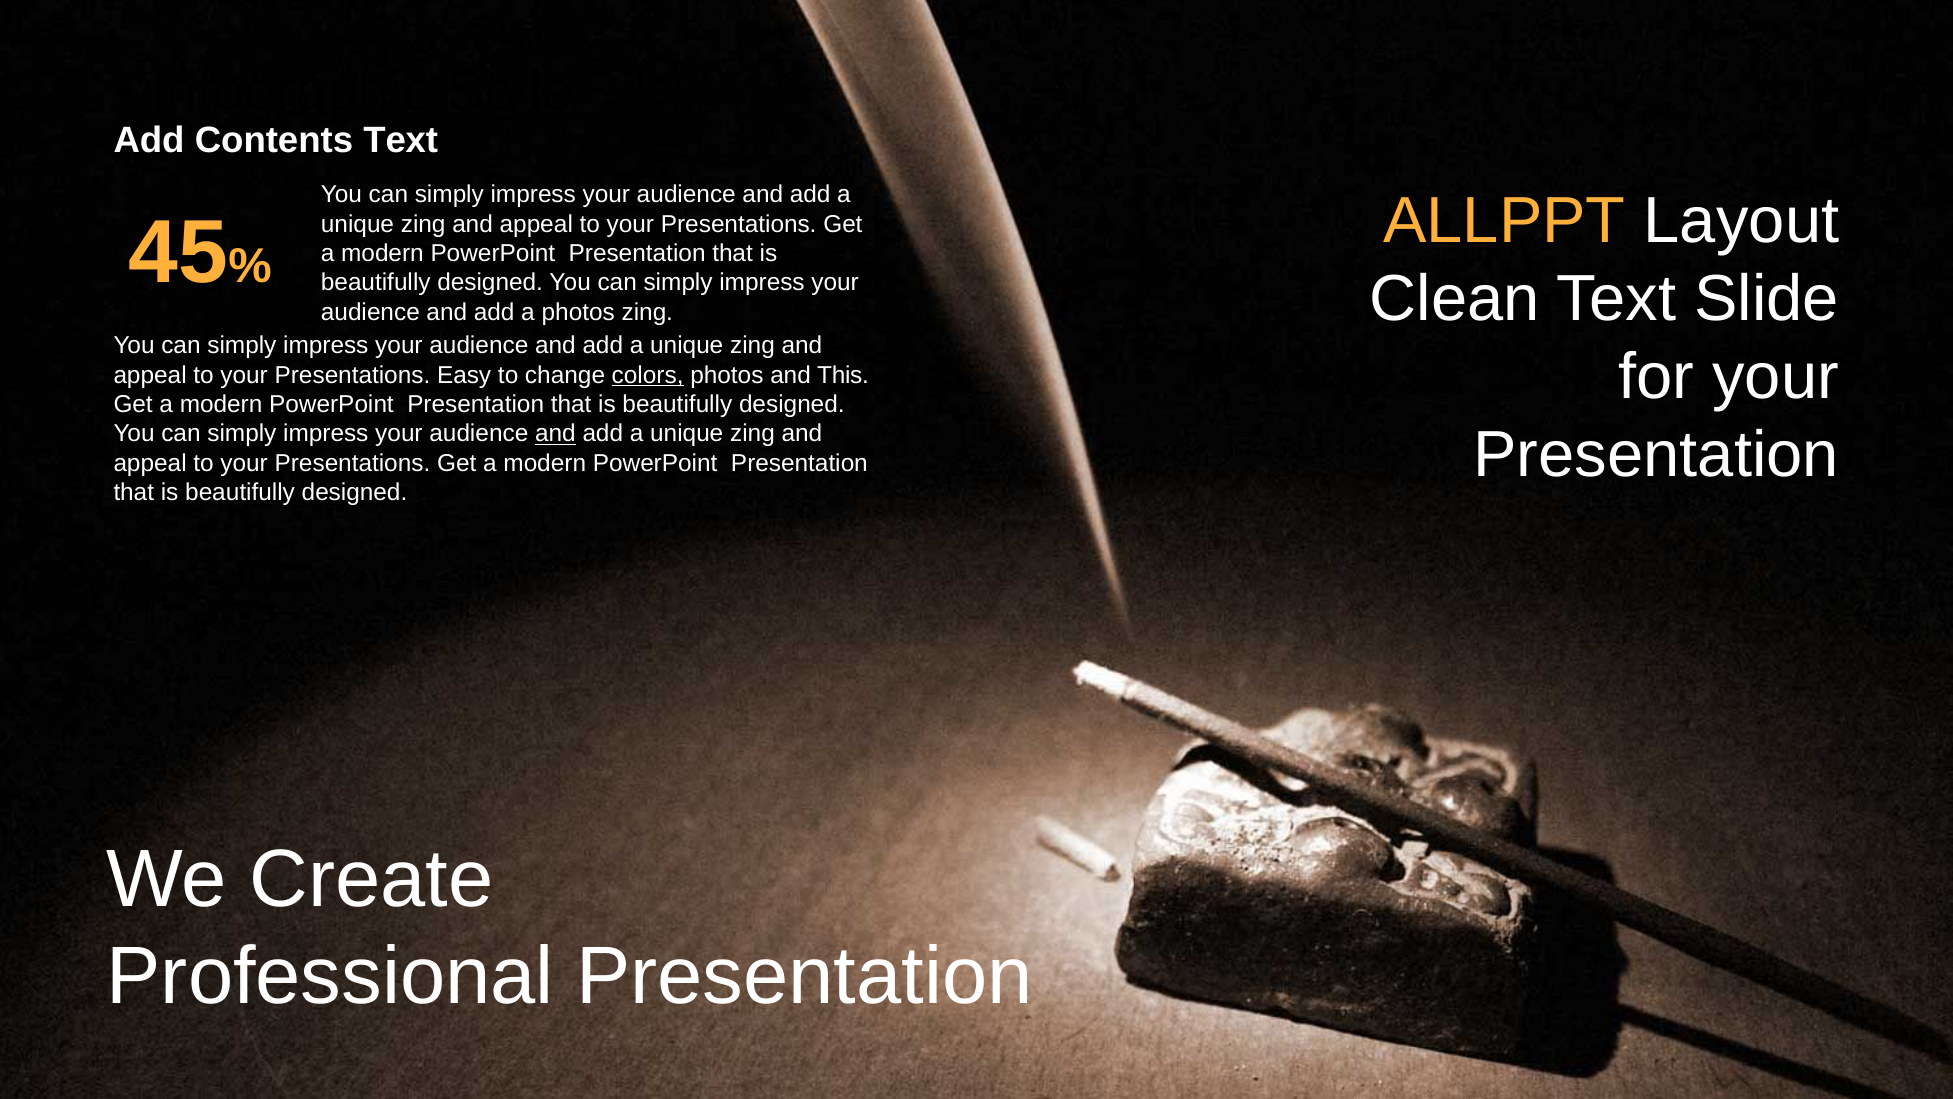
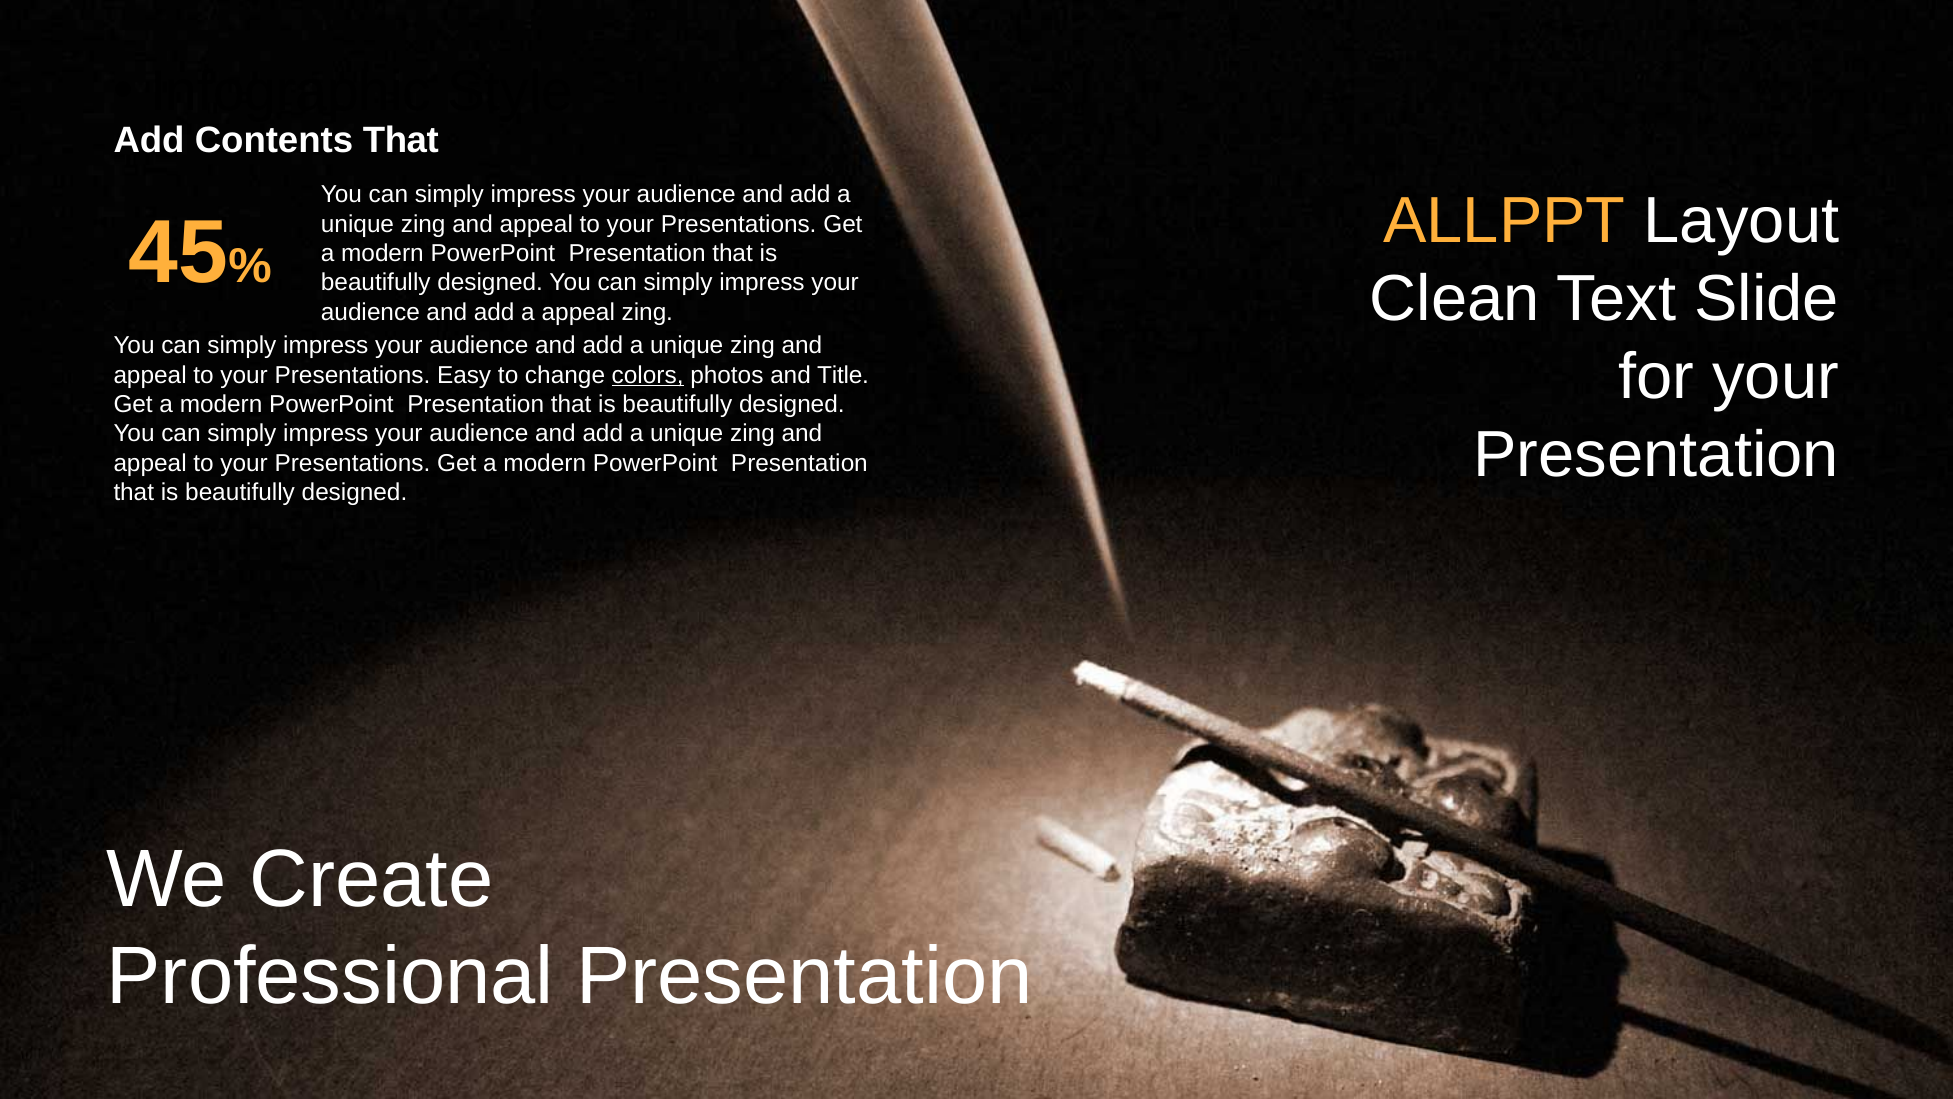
Contents Text: Text -> That (401, 141)
a photos: photos -> appeal (578, 312)
This: This -> Title (843, 375)
and underline: present -> none (555, 434)
